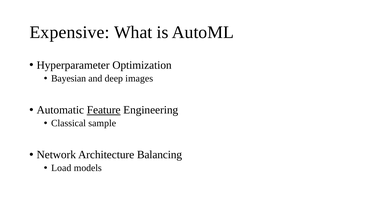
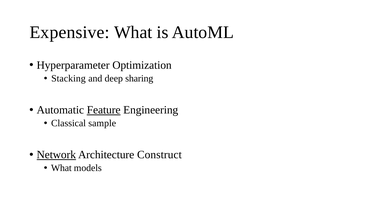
Bayesian: Bayesian -> Stacking (68, 79)
images: images -> sharing (139, 79)
Network underline: none -> present (56, 155)
Balancing: Balancing -> Construct (159, 155)
Load: Load -> What (61, 168)
